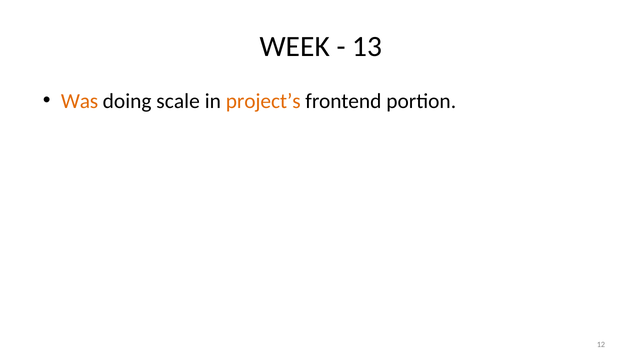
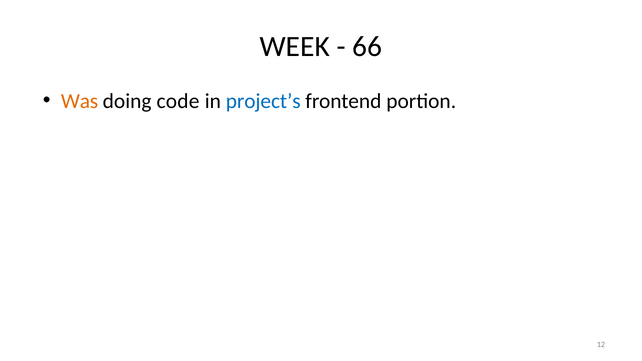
13: 13 -> 66 (367, 47)
scale: scale -> code (178, 101)
project’s colour: orange -> blue (263, 101)
